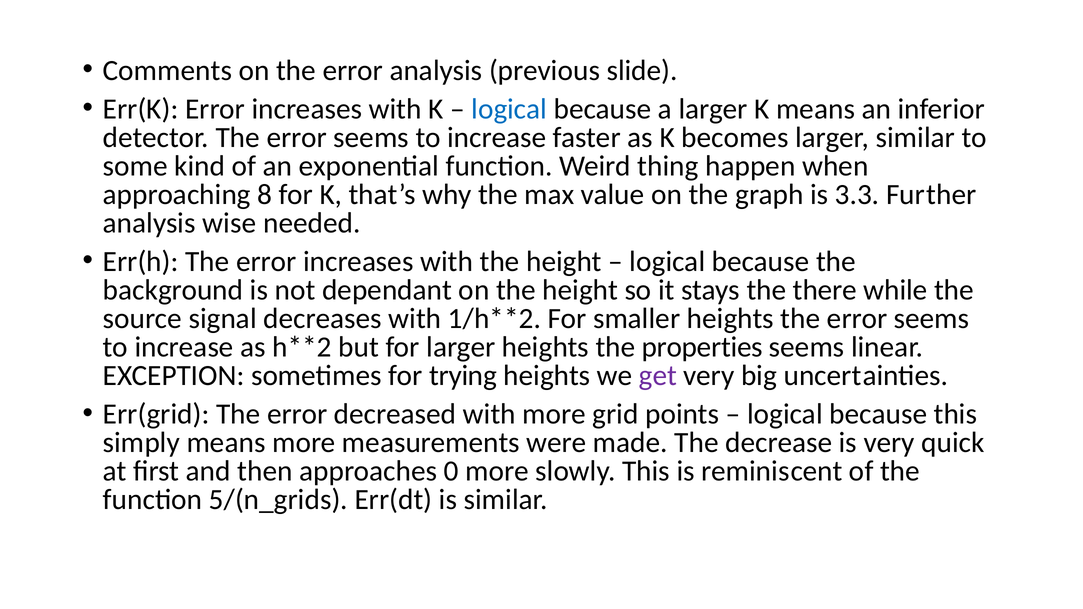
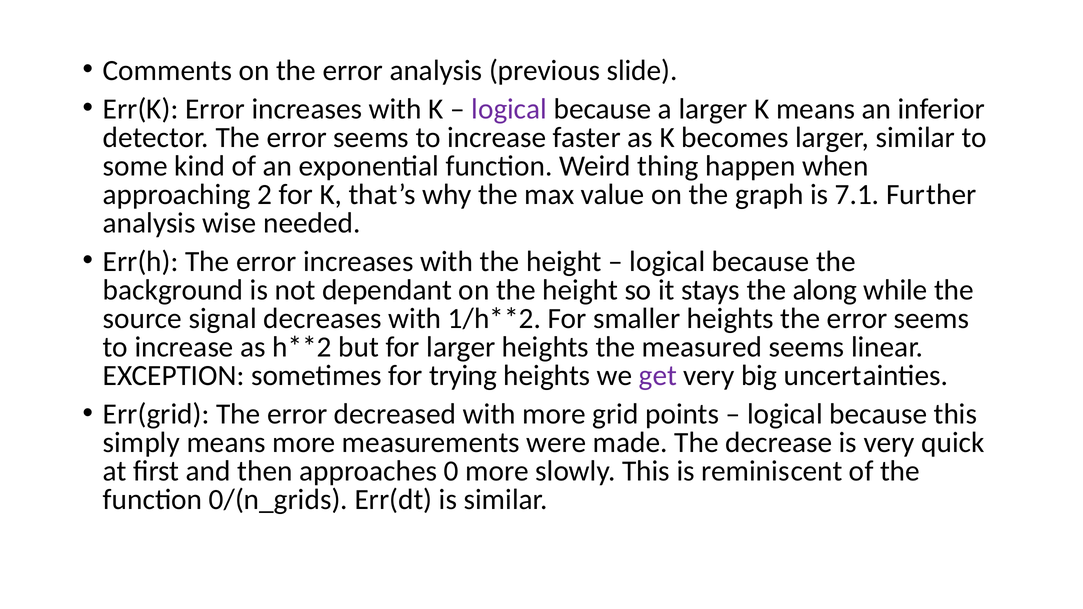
logical colour: blue -> purple (509, 109)
8: 8 -> 2 (265, 194)
3.3: 3.3 -> 7.1 (857, 194)
there: there -> along (825, 290)
properties: properties -> measured (702, 347)
5/(n_grids: 5/(n_grids -> 0/(n_grids (278, 500)
